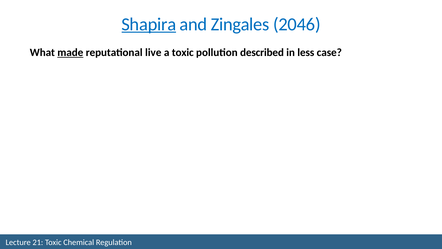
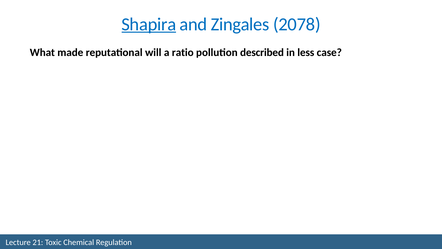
2046: 2046 -> 2078 (297, 24)
made underline: present -> none (70, 52)
live: live -> will (153, 52)
a toxic: toxic -> ratio (183, 52)
